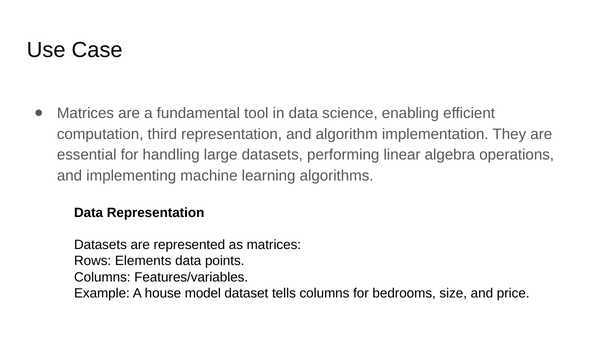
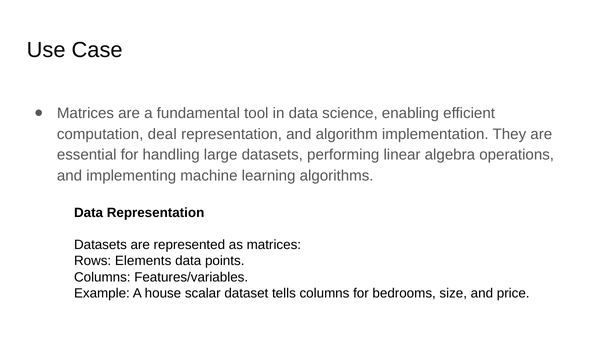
third: third -> deal (162, 134)
model: model -> scalar (203, 294)
